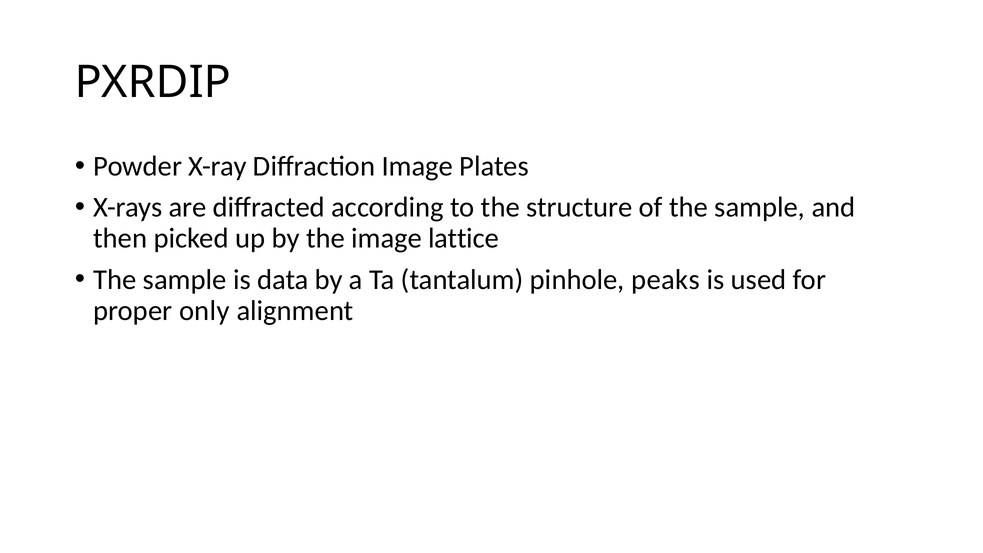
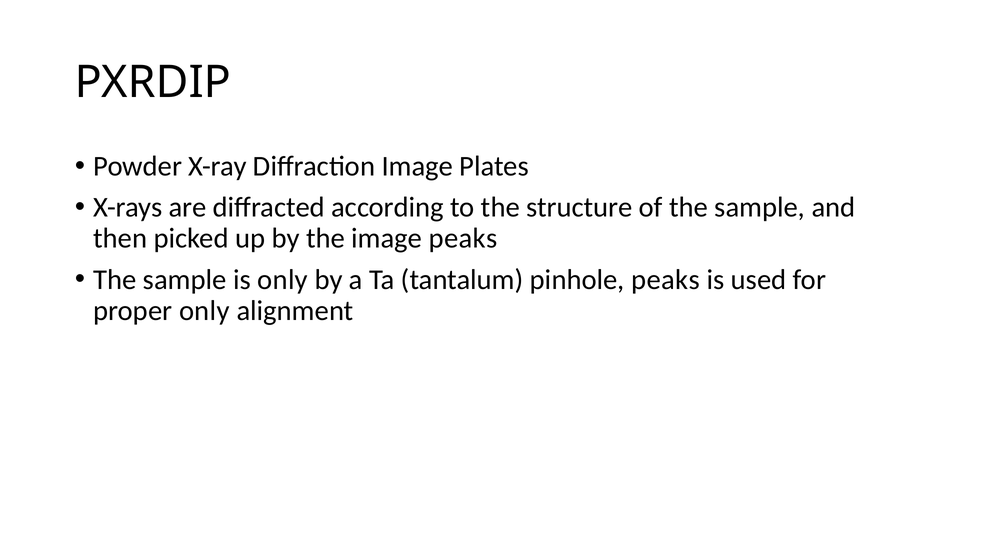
image lattice: lattice -> peaks (463, 238)
is data: data -> only (283, 280)
